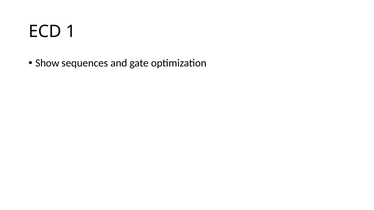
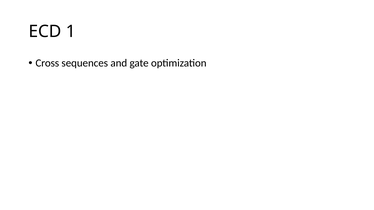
Show: Show -> Cross (47, 63)
